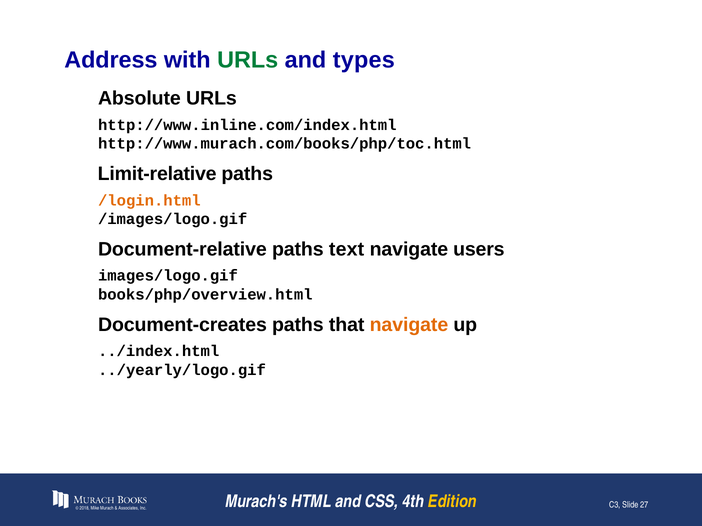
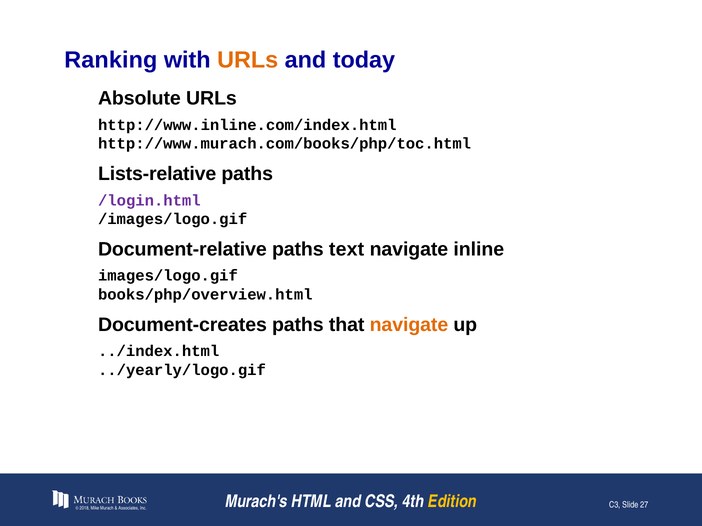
Address: Address -> Ranking (111, 60)
URLs colour: green -> orange (248, 60)
types: types -> today (364, 60)
Limit-relative: Limit-relative -> Lists-relative (157, 174)
/login.html colour: orange -> purple (149, 201)
users: users -> inline (479, 249)
